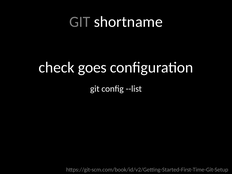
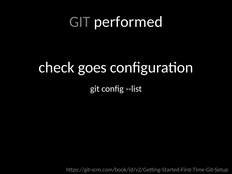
shortname: shortname -> performed (128, 22)
